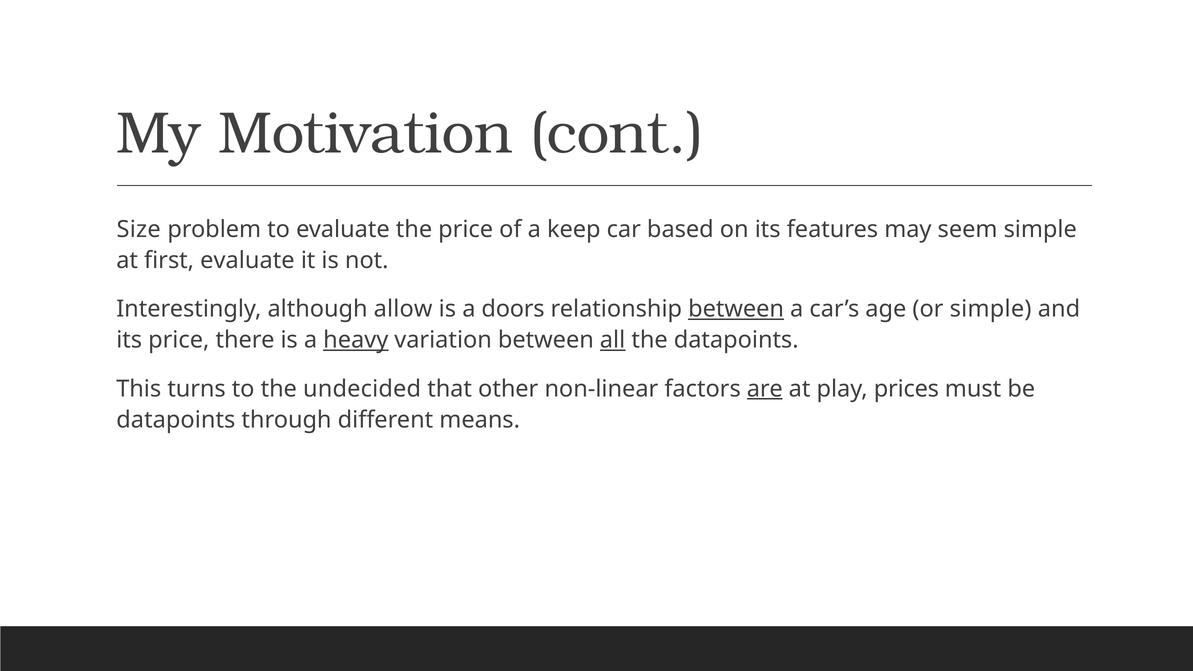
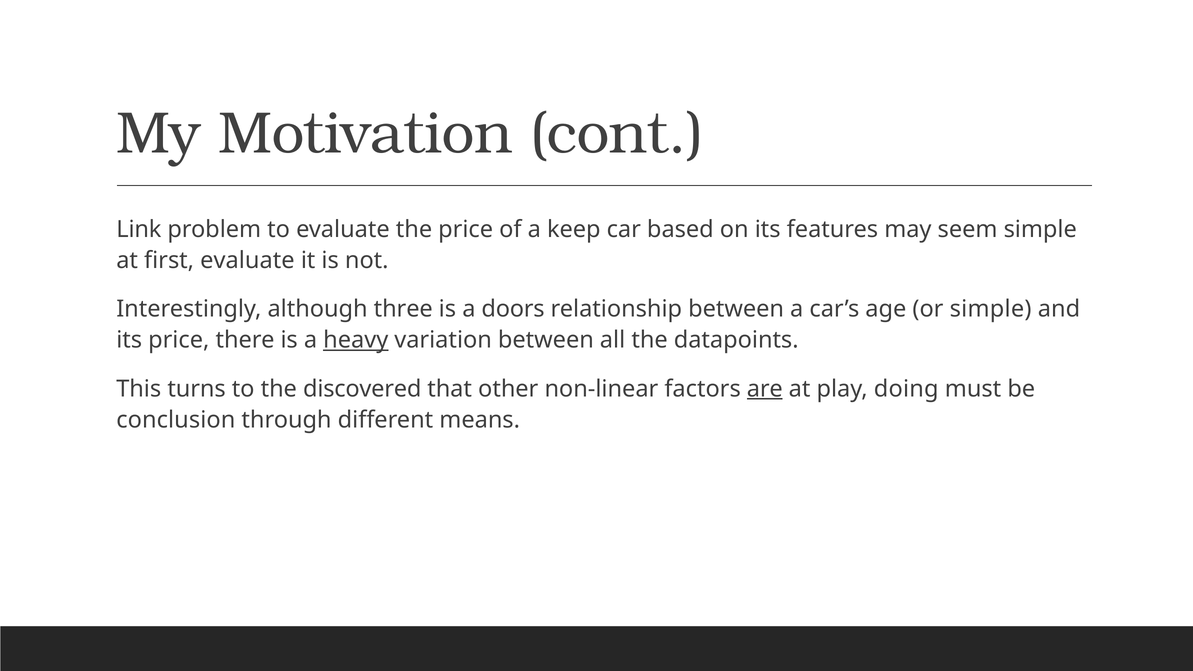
Size: Size -> Link (139, 229)
allow: allow -> three (403, 309)
between underline: present -> none (736, 309)
all underline: present -> none (613, 340)
undecided: undecided -> discovered (362, 389)
prices: prices -> doing (906, 389)
datapoints: datapoints -> conclusion (176, 420)
